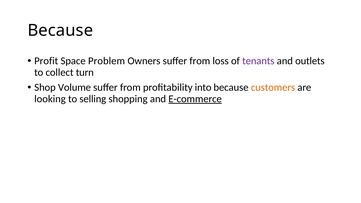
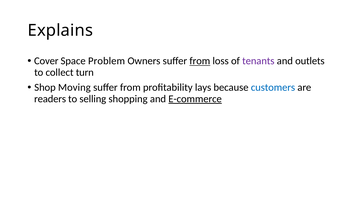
Because: Because -> Explains (60, 30)
Profit: Profit -> Cover (46, 61)
from underline: none -> present (200, 61)
Volume: Volume -> Moving (74, 88)
into: into -> lays (203, 88)
customers colour: orange -> blue (273, 88)
looking: looking -> readers (50, 99)
